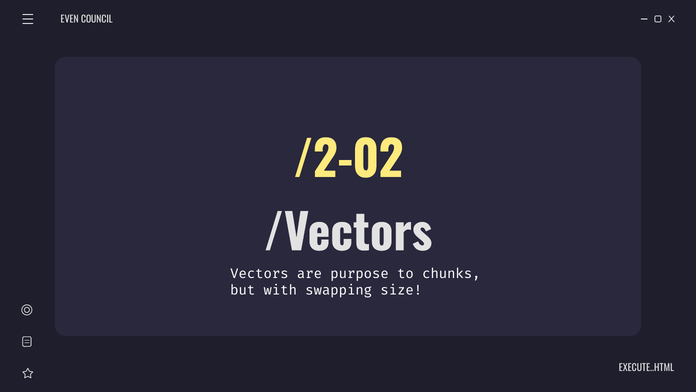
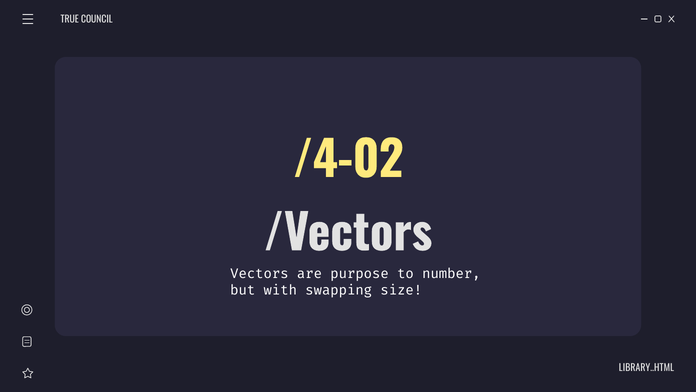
EVEN: EVEN -> TRUE (70, 20)
/2-02: /2-02 -> /4-02 (348, 161)
chunks: chunks -> number (451, 274)
EXECUTE..HTML: EXECUTE..HTML -> LIBRARY..HTML (646, 367)
